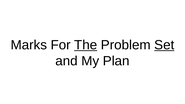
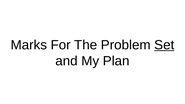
The underline: present -> none (86, 45)
